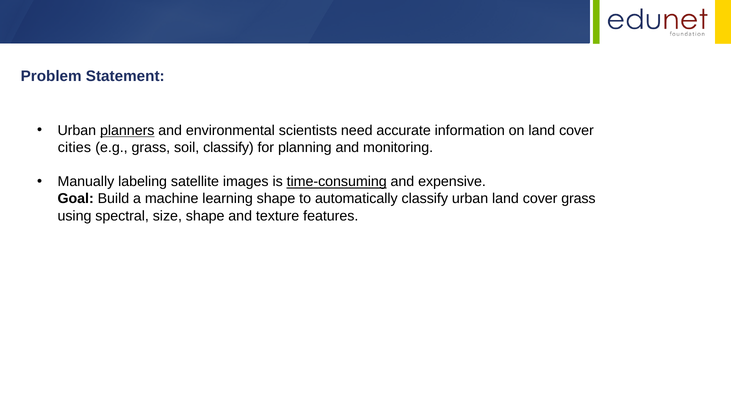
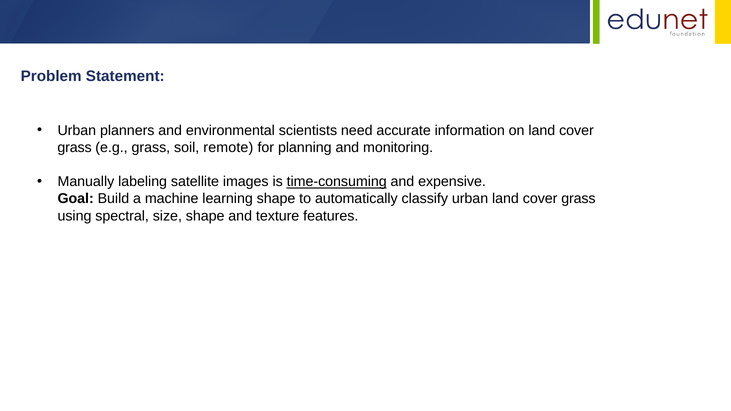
planners underline: present -> none (127, 131)
cities: cities -> grass (75, 148)
soil classify: classify -> remote (228, 148)
